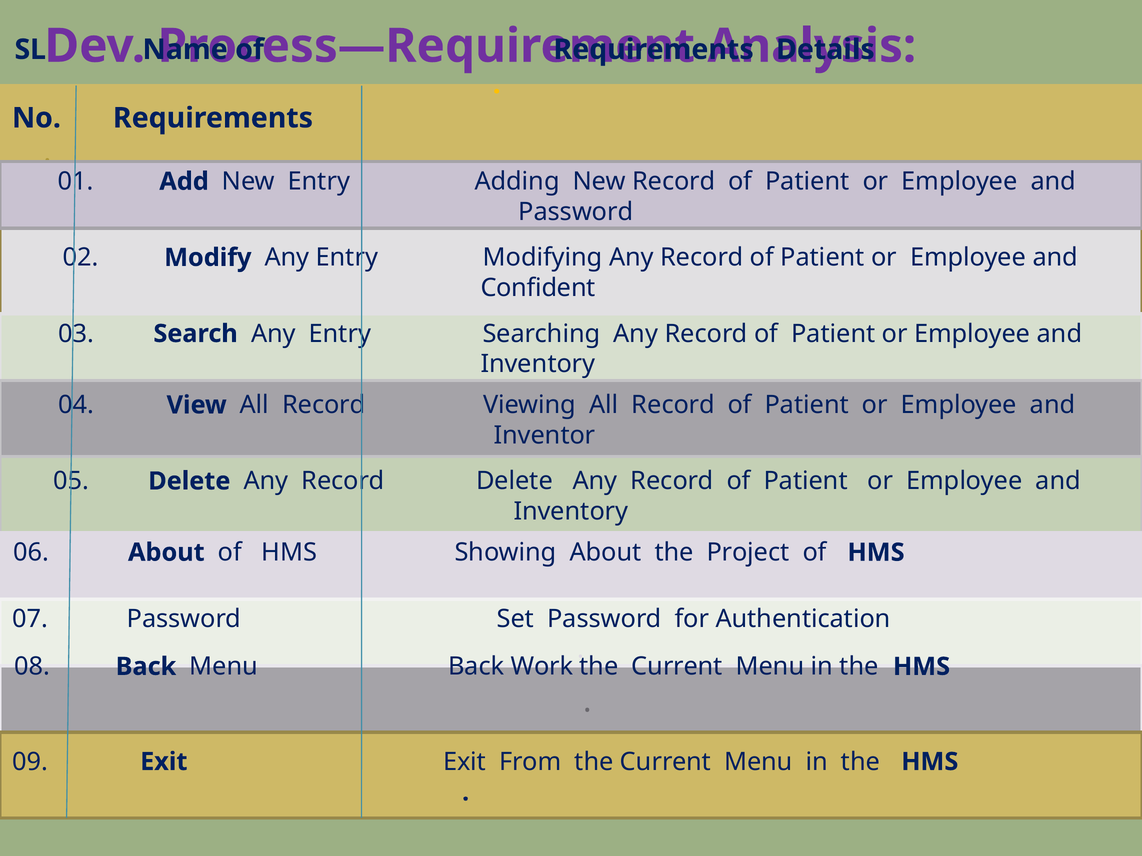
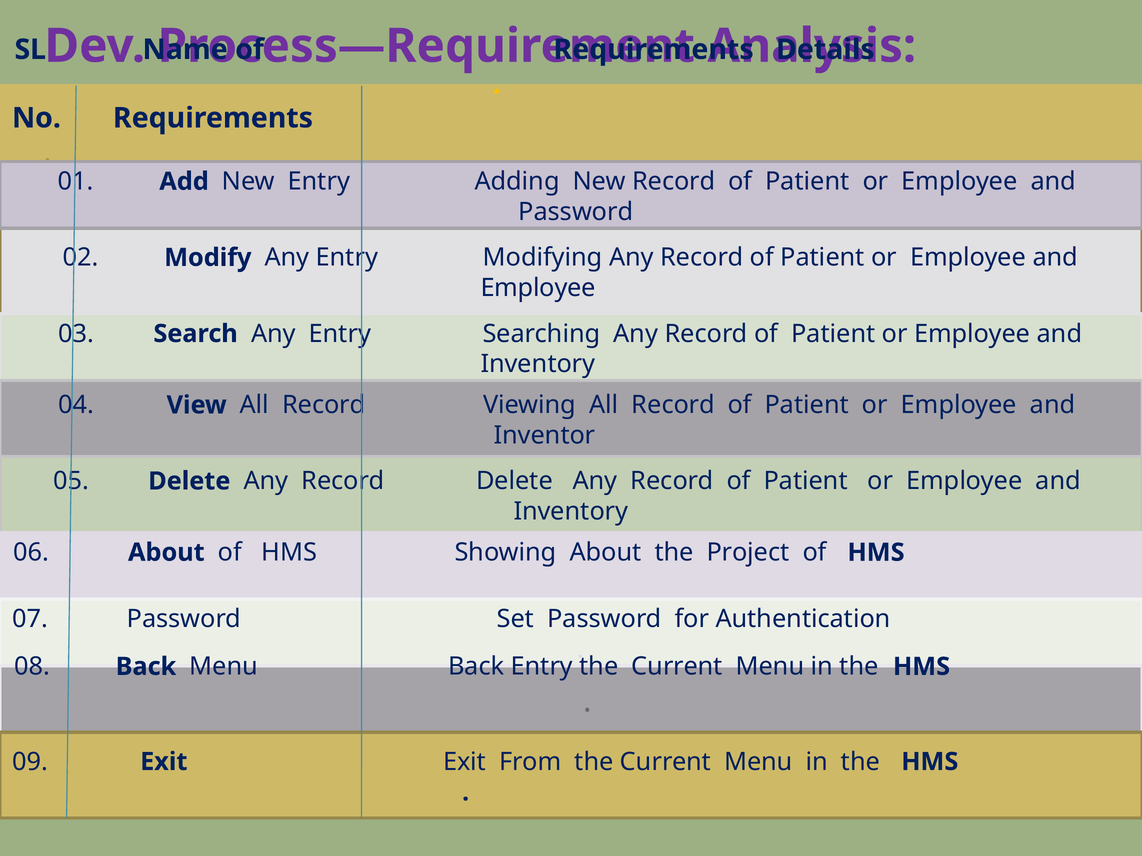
Confident: Confident -> Employee (538, 288)
Back Work: Work -> Entry (542, 667)
